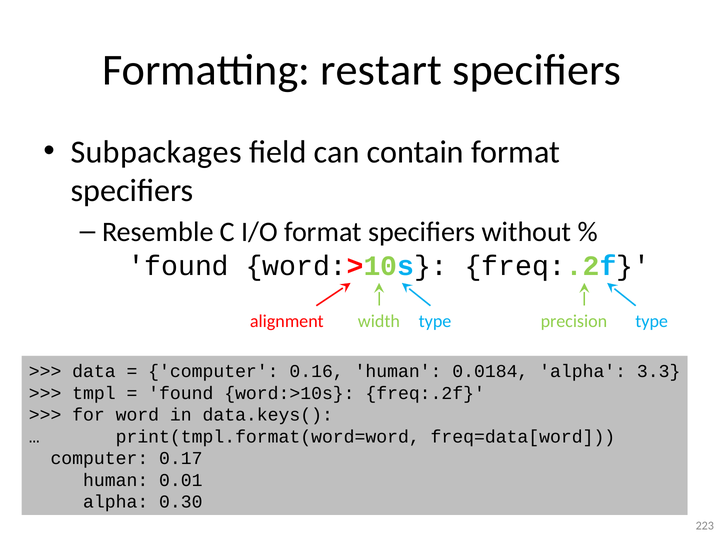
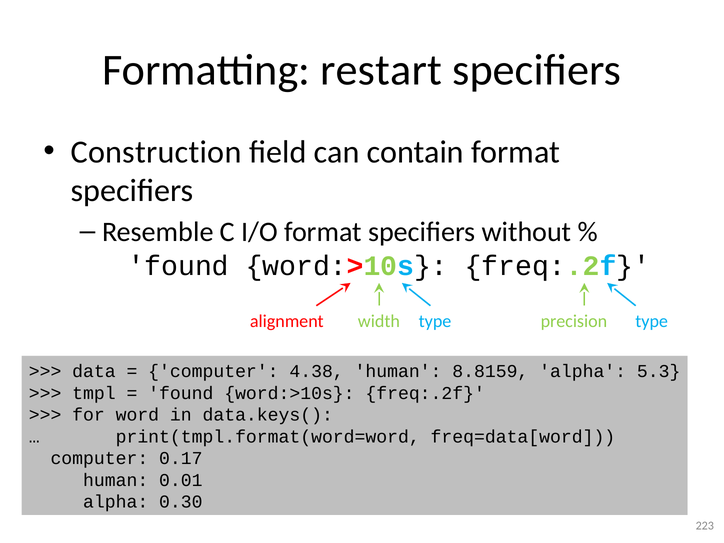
Subpackages: Subpackages -> Construction (156, 152)
0.16: 0.16 -> 4.38 (317, 371)
0.0184: 0.0184 -> 8.8159 (490, 371)
3.3: 3.3 -> 5.3 (659, 371)
